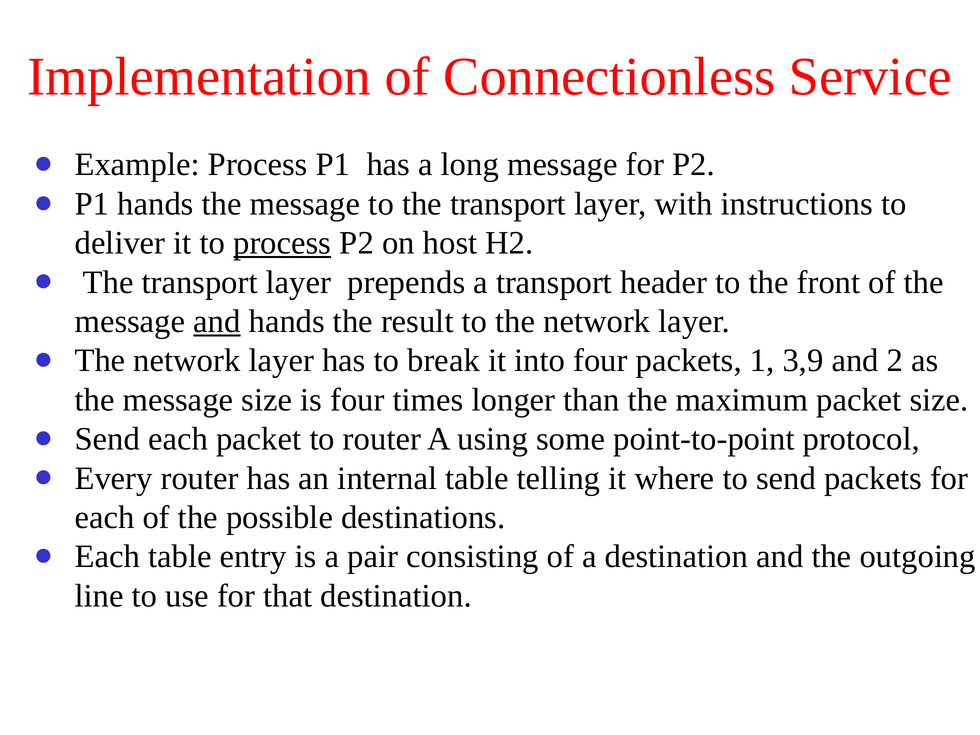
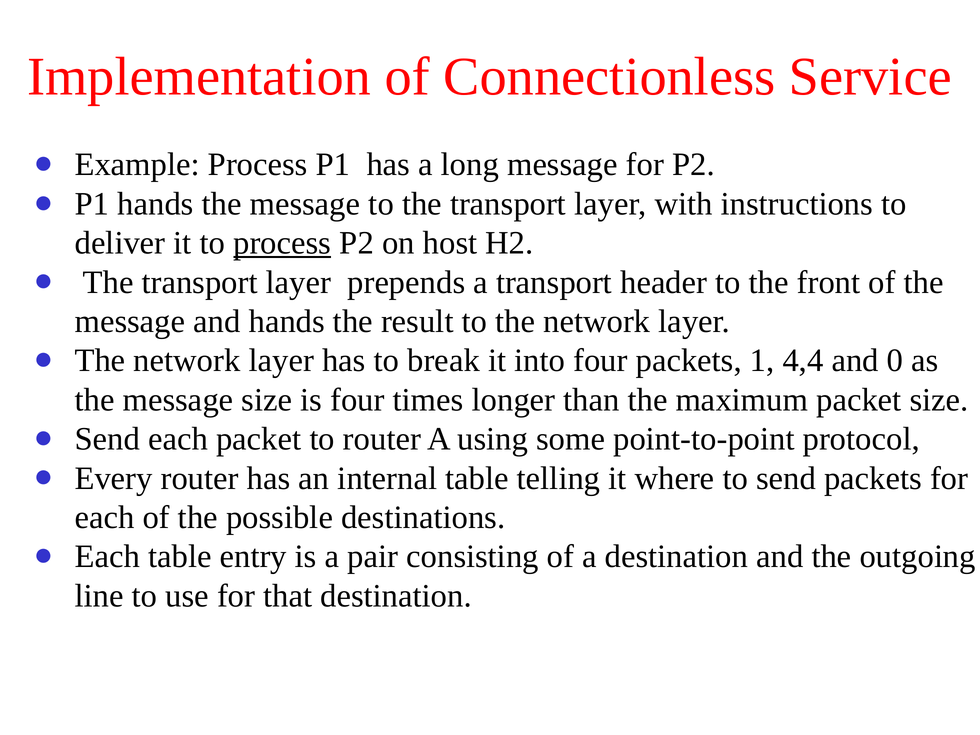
and underline: present -> none (217, 321)
3,9: 3,9 -> 4,4 (803, 361)
2: 2 -> 0 (895, 361)
